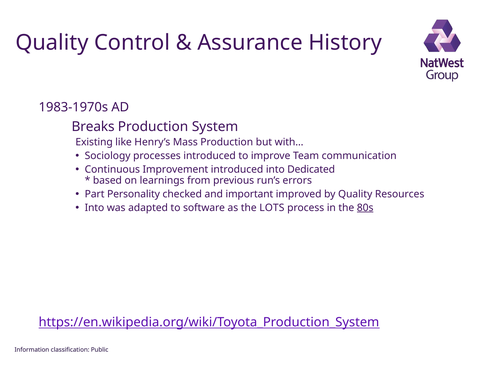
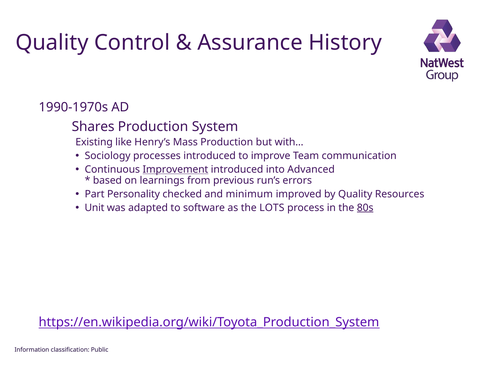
1983-1970s: 1983-1970s -> 1990-1970s (73, 107)
Breaks: Breaks -> Shares (93, 127)
Improvement underline: none -> present (175, 170)
Dedicated: Dedicated -> Advanced (311, 170)
important: important -> minimum (249, 194)
Into: Into -> Unit (95, 208)
